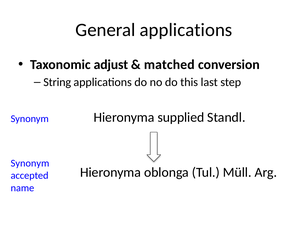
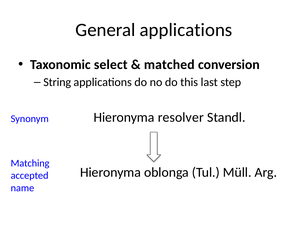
adjust: adjust -> select (111, 65)
supplied: supplied -> resolver (181, 117)
Synonym: Synonym -> Matching (30, 163)
